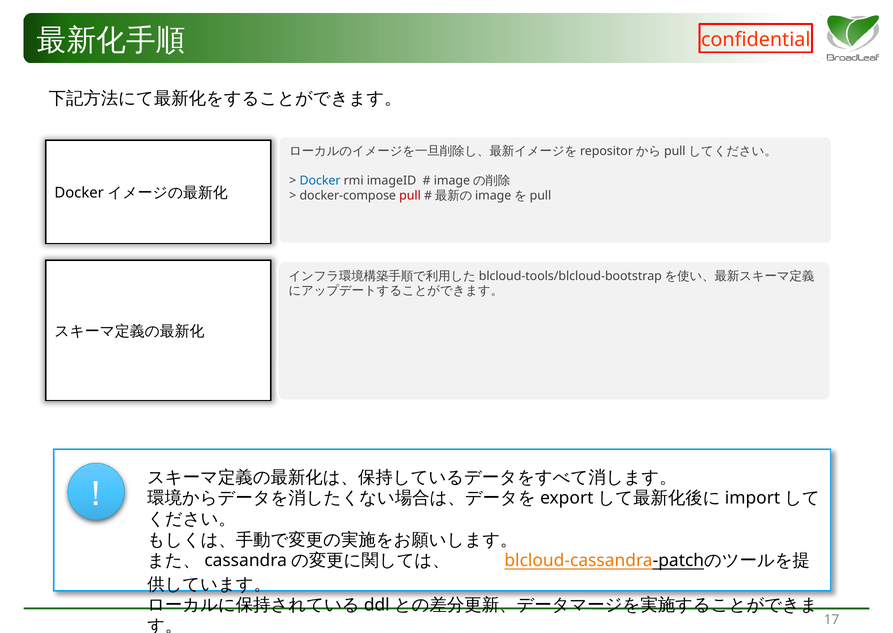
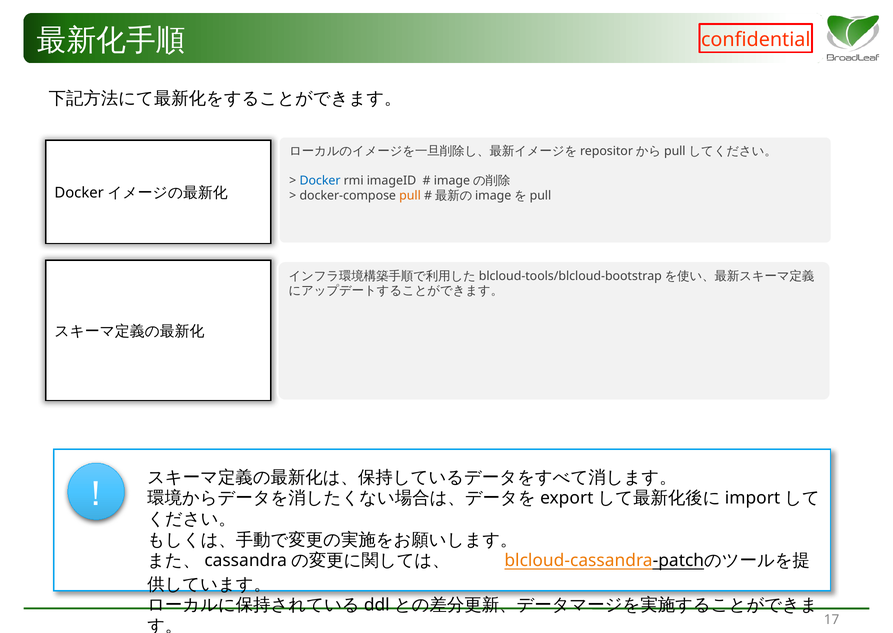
pull colour: red -> orange (410, 196)
